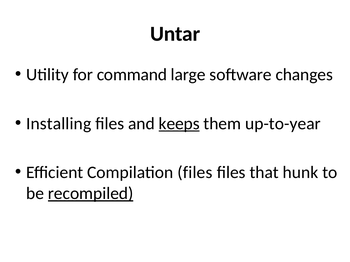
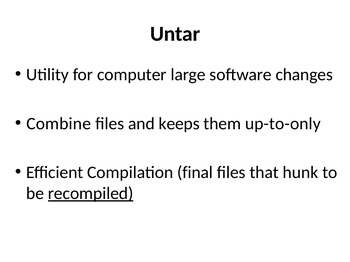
command: command -> computer (132, 75)
Installing: Installing -> Combine (59, 124)
keeps underline: present -> none (179, 124)
up-to-year: up-to-year -> up-to-only (283, 124)
Compilation files: files -> final (195, 173)
